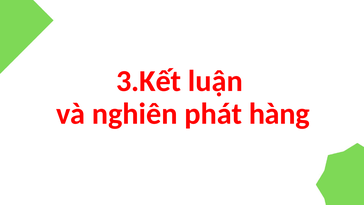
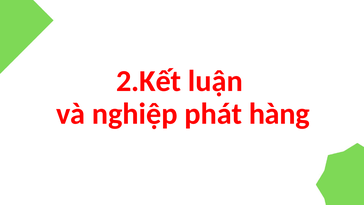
3.Kết: 3.Kết -> 2.Kết (149, 81)
nghiên: nghiên -> nghiệp (135, 114)
